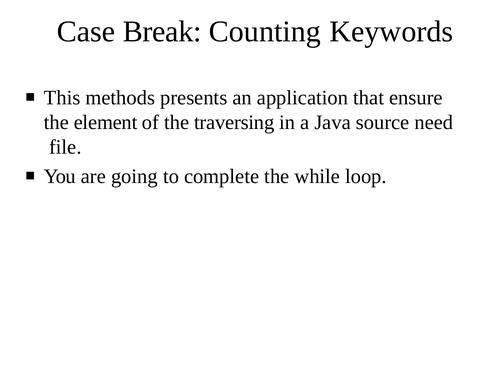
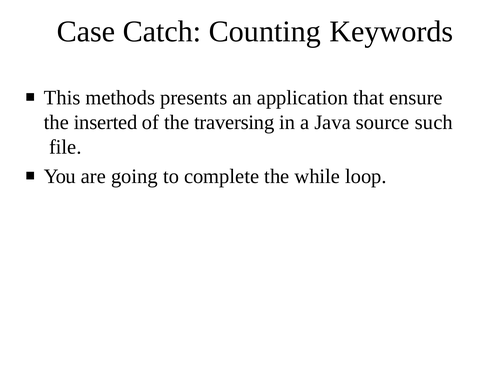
Break: Break -> Catch (162, 31)
element: element -> inserted (106, 122)
need: need -> such (434, 122)
